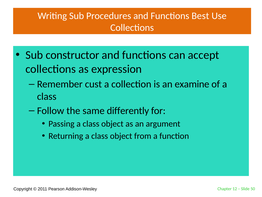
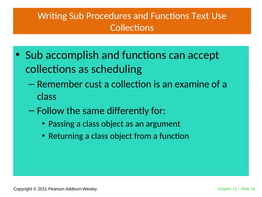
Best: Best -> Text (200, 16)
constructor: constructor -> accomplish (72, 55)
expression: expression -> scheduling (117, 69)
